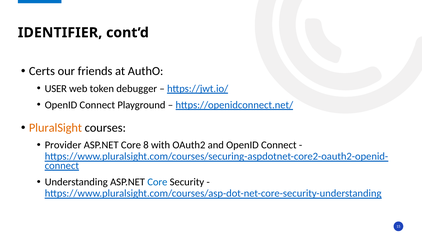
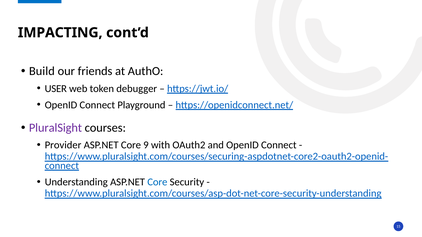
IDENTIFIER: IDENTIFIER -> IMPACTING (60, 33)
Certs: Certs -> Build (42, 71)
PluralSight colour: orange -> purple (55, 128)
8: 8 -> 9 (146, 145)
